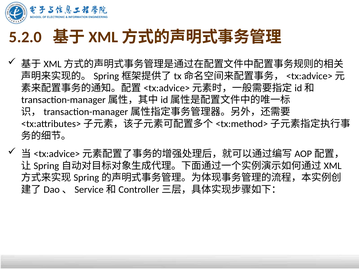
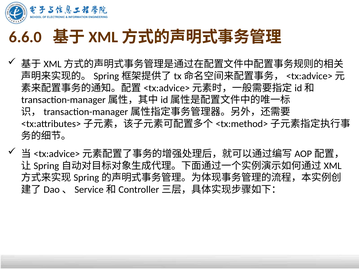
5.2.0: 5.2.0 -> 6.6.0 (25, 37)
